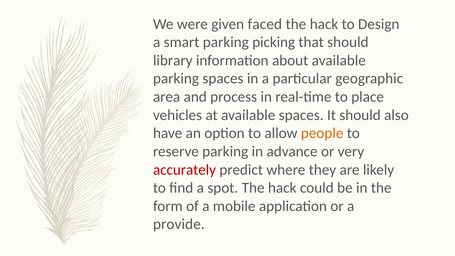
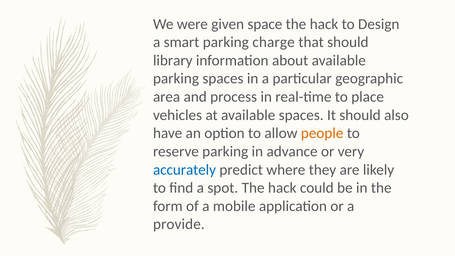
faced: faced -> space (265, 24)
picking: picking -> charge (274, 42)
accurately colour: red -> blue (185, 170)
